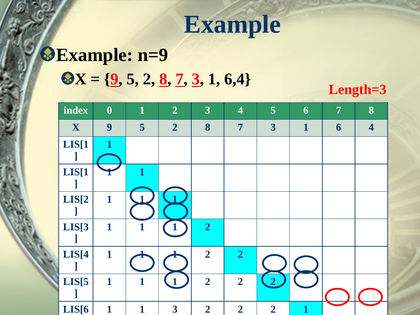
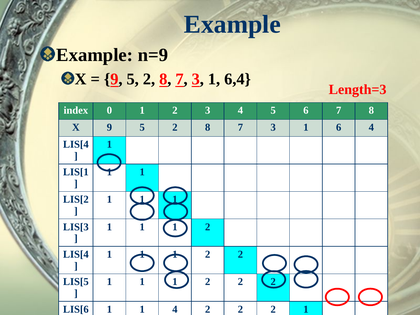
LIS[1: LIS[1 -> LIS[4 (76, 145)
3: 3 -> 4 (175, 309)
